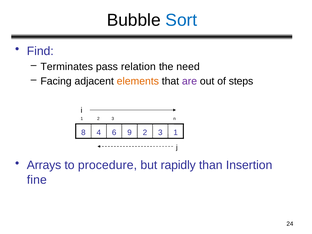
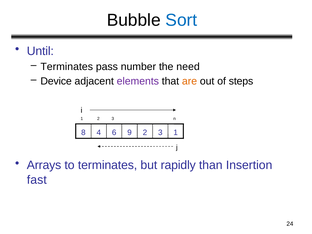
Find: Find -> Until (40, 51)
relation: relation -> number (138, 67)
Facing: Facing -> Device (56, 81)
elements colour: orange -> purple (138, 81)
are colour: purple -> orange (190, 81)
to procedure: procedure -> terminates (108, 165)
fine: fine -> fast (37, 180)
